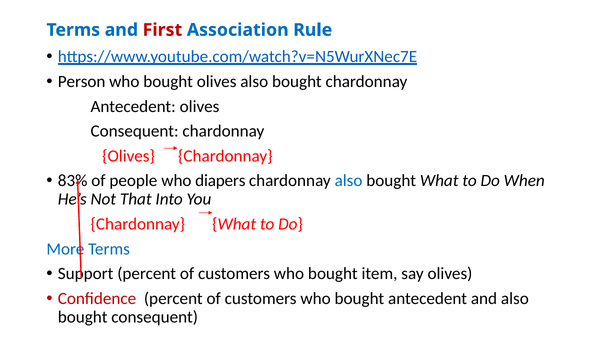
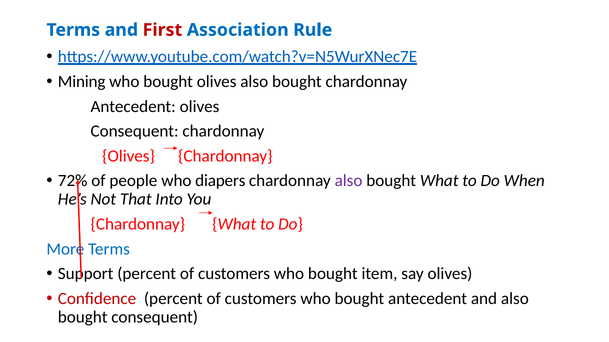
Person: Person -> Mining (82, 82)
83%: 83% -> 72% (73, 181)
also colour: blue -> purple (349, 181)
